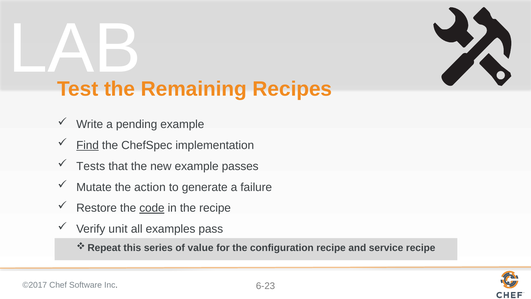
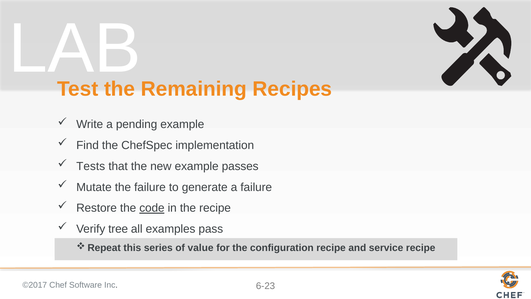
Find underline: present -> none (88, 145)
the action: action -> failure (150, 187)
unit: unit -> tree (118, 229)
